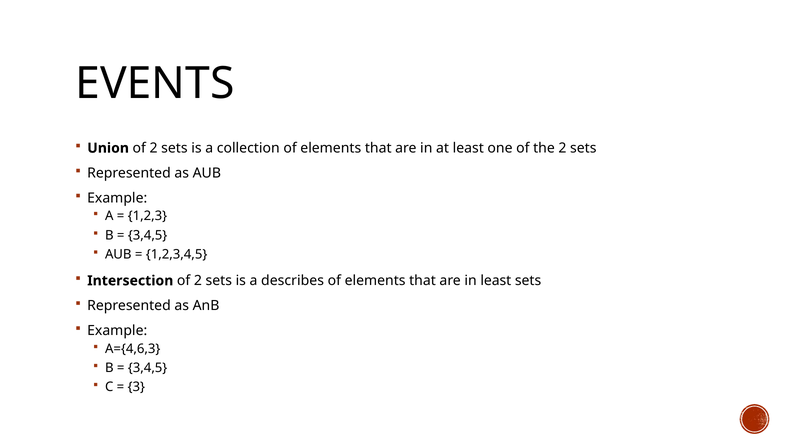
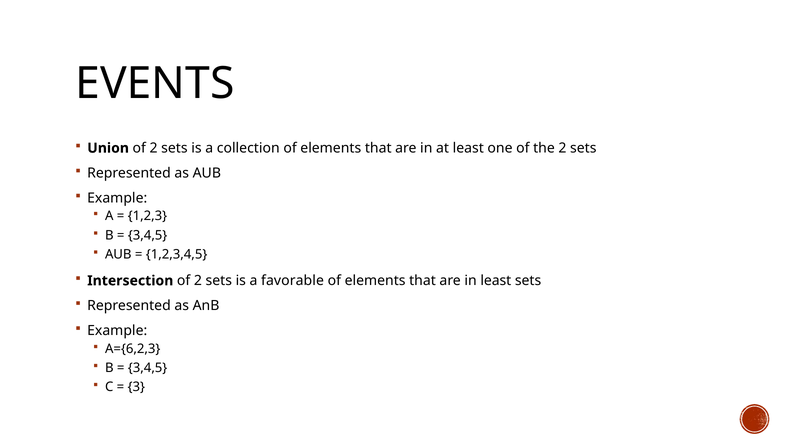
describes: describes -> favorable (293, 281)
A={4,6,3: A={4,6,3 -> A={6,2,3 (133, 349)
